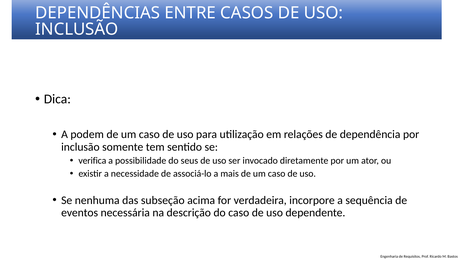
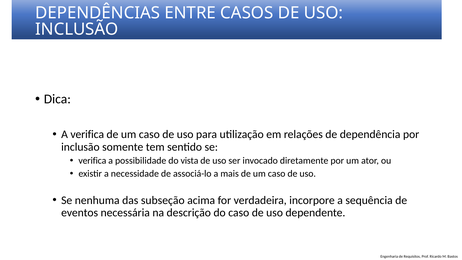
A podem: podem -> verifica (87, 134)
seus: seus -> vista (189, 161)
